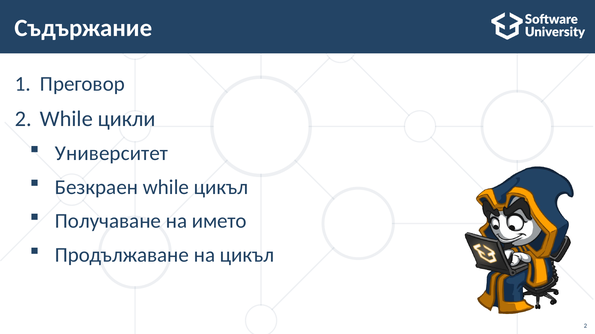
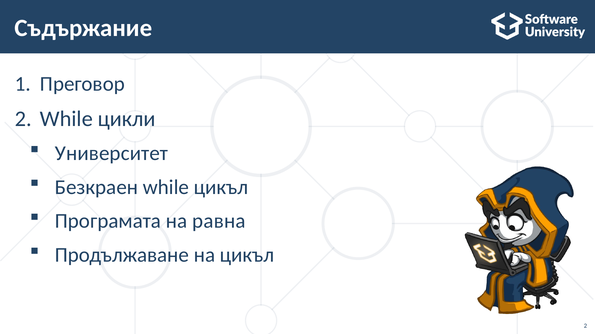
Получаване: Получаване -> Програмата (108, 221)
името: името -> равна (219, 221)
